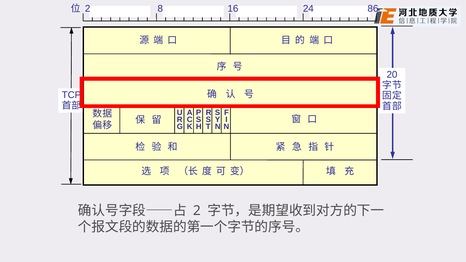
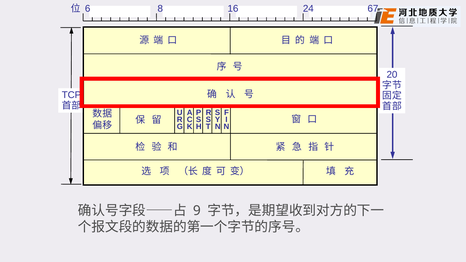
2: 2 -> 6 (88, 9)
86: 86 -> 67 (373, 9)
2: 2 -> 9 (197, 211)
